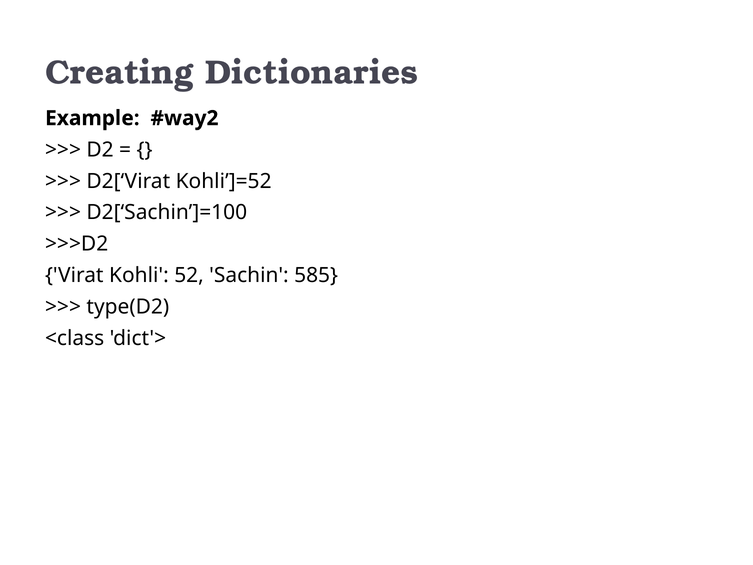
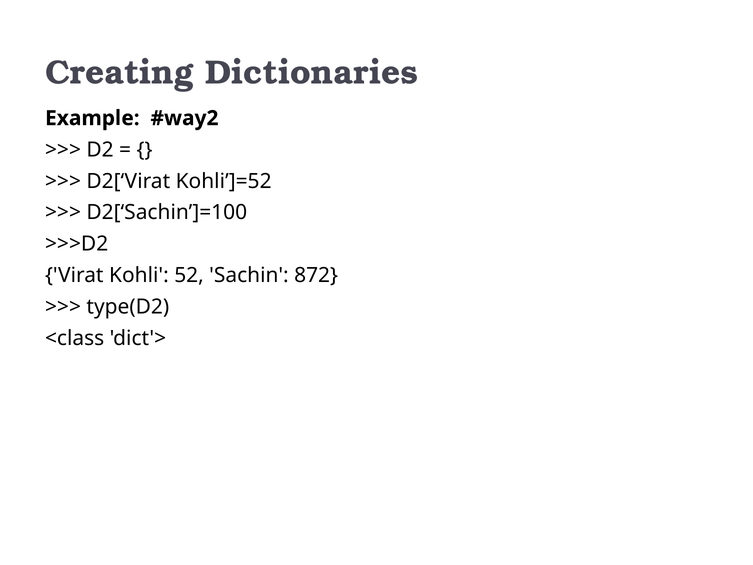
585: 585 -> 872 (316, 275)
